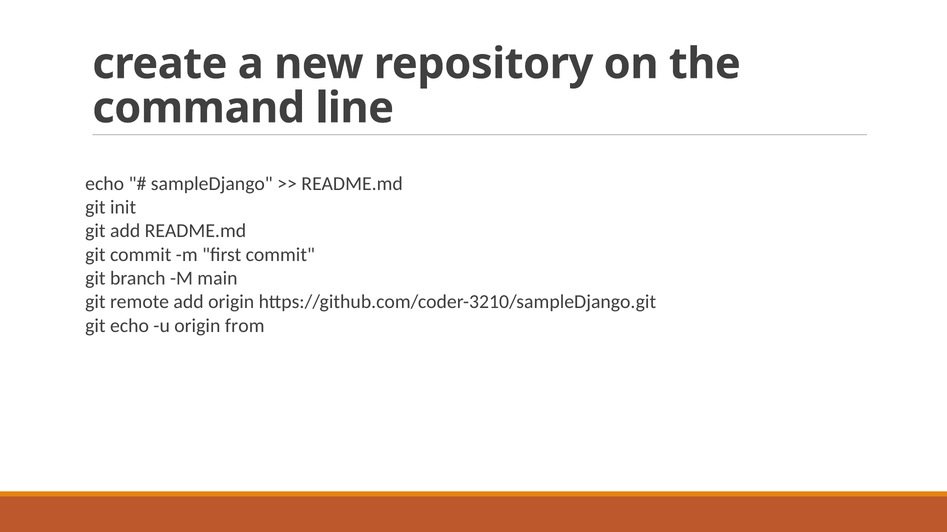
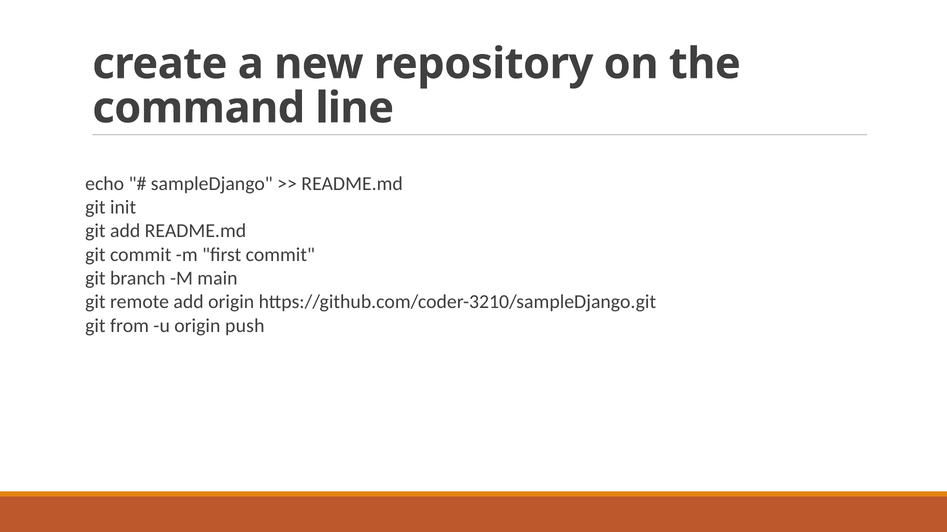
git echo: echo -> from (130, 326)
from: from -> push (245, 326)
